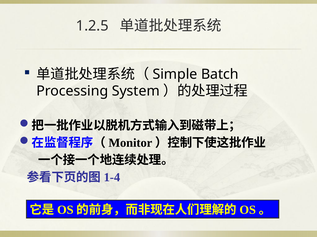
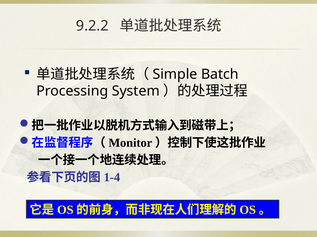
1.2.5: 1.2.5 -> 9.2.2 (92, 26)
